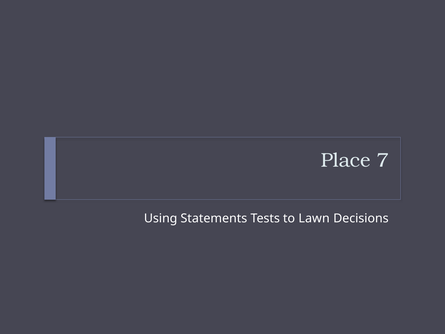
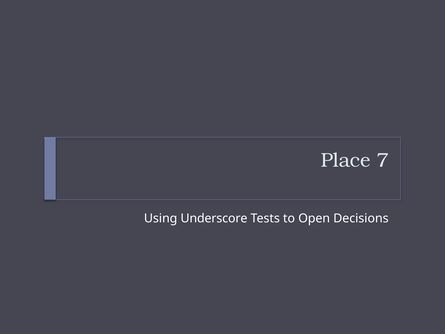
Statements: Statements -> Underscore (214, 218)
Lawn: Lawn -> Open (314, 218)
